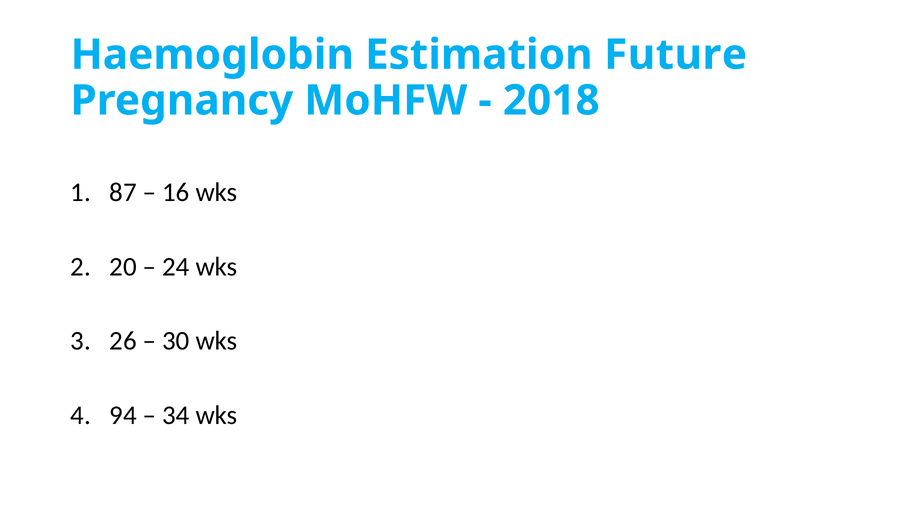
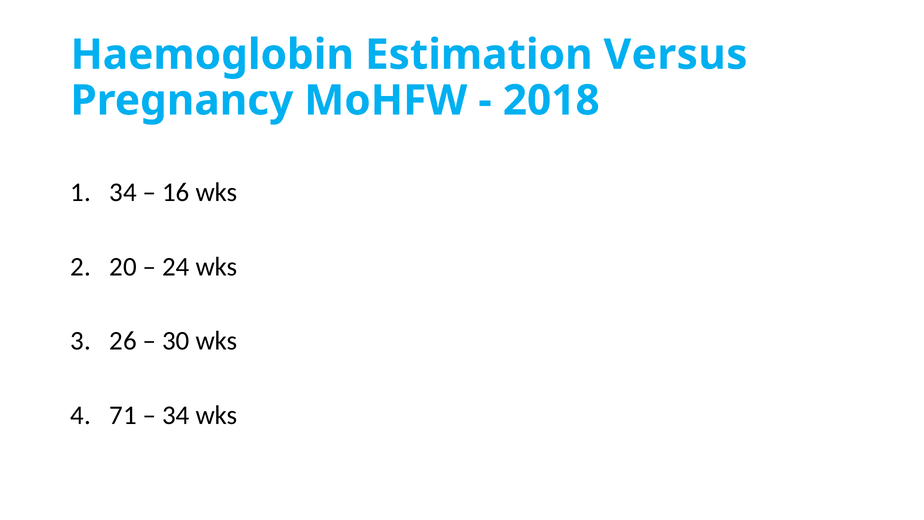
Future: Future -> Versus (676, 55)
87: 87 -> 34 (123, 192)
94: 94 -> 71 (123, 415)
